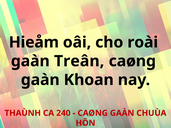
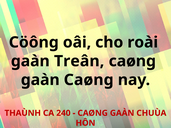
Hieåm: Hieåm -> Cöông (34, 42)
gaàn Khoan: Khoan -> Caøng (89, 80)
